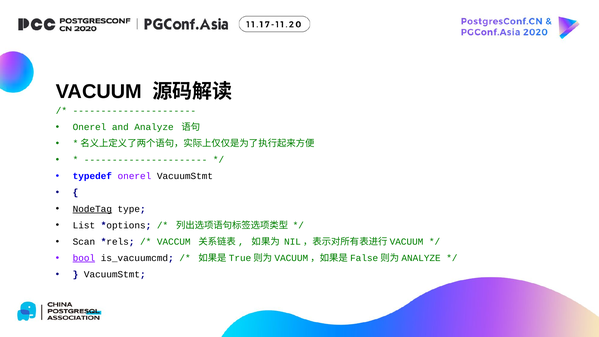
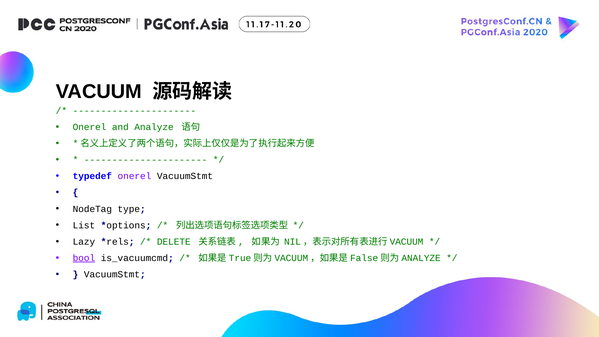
NodeTag underline: present -> none (92, 209)
Scan: Scan -> Lazy (84, 242)
VACCUM: VACCUM -> DELETE (174, 242)
